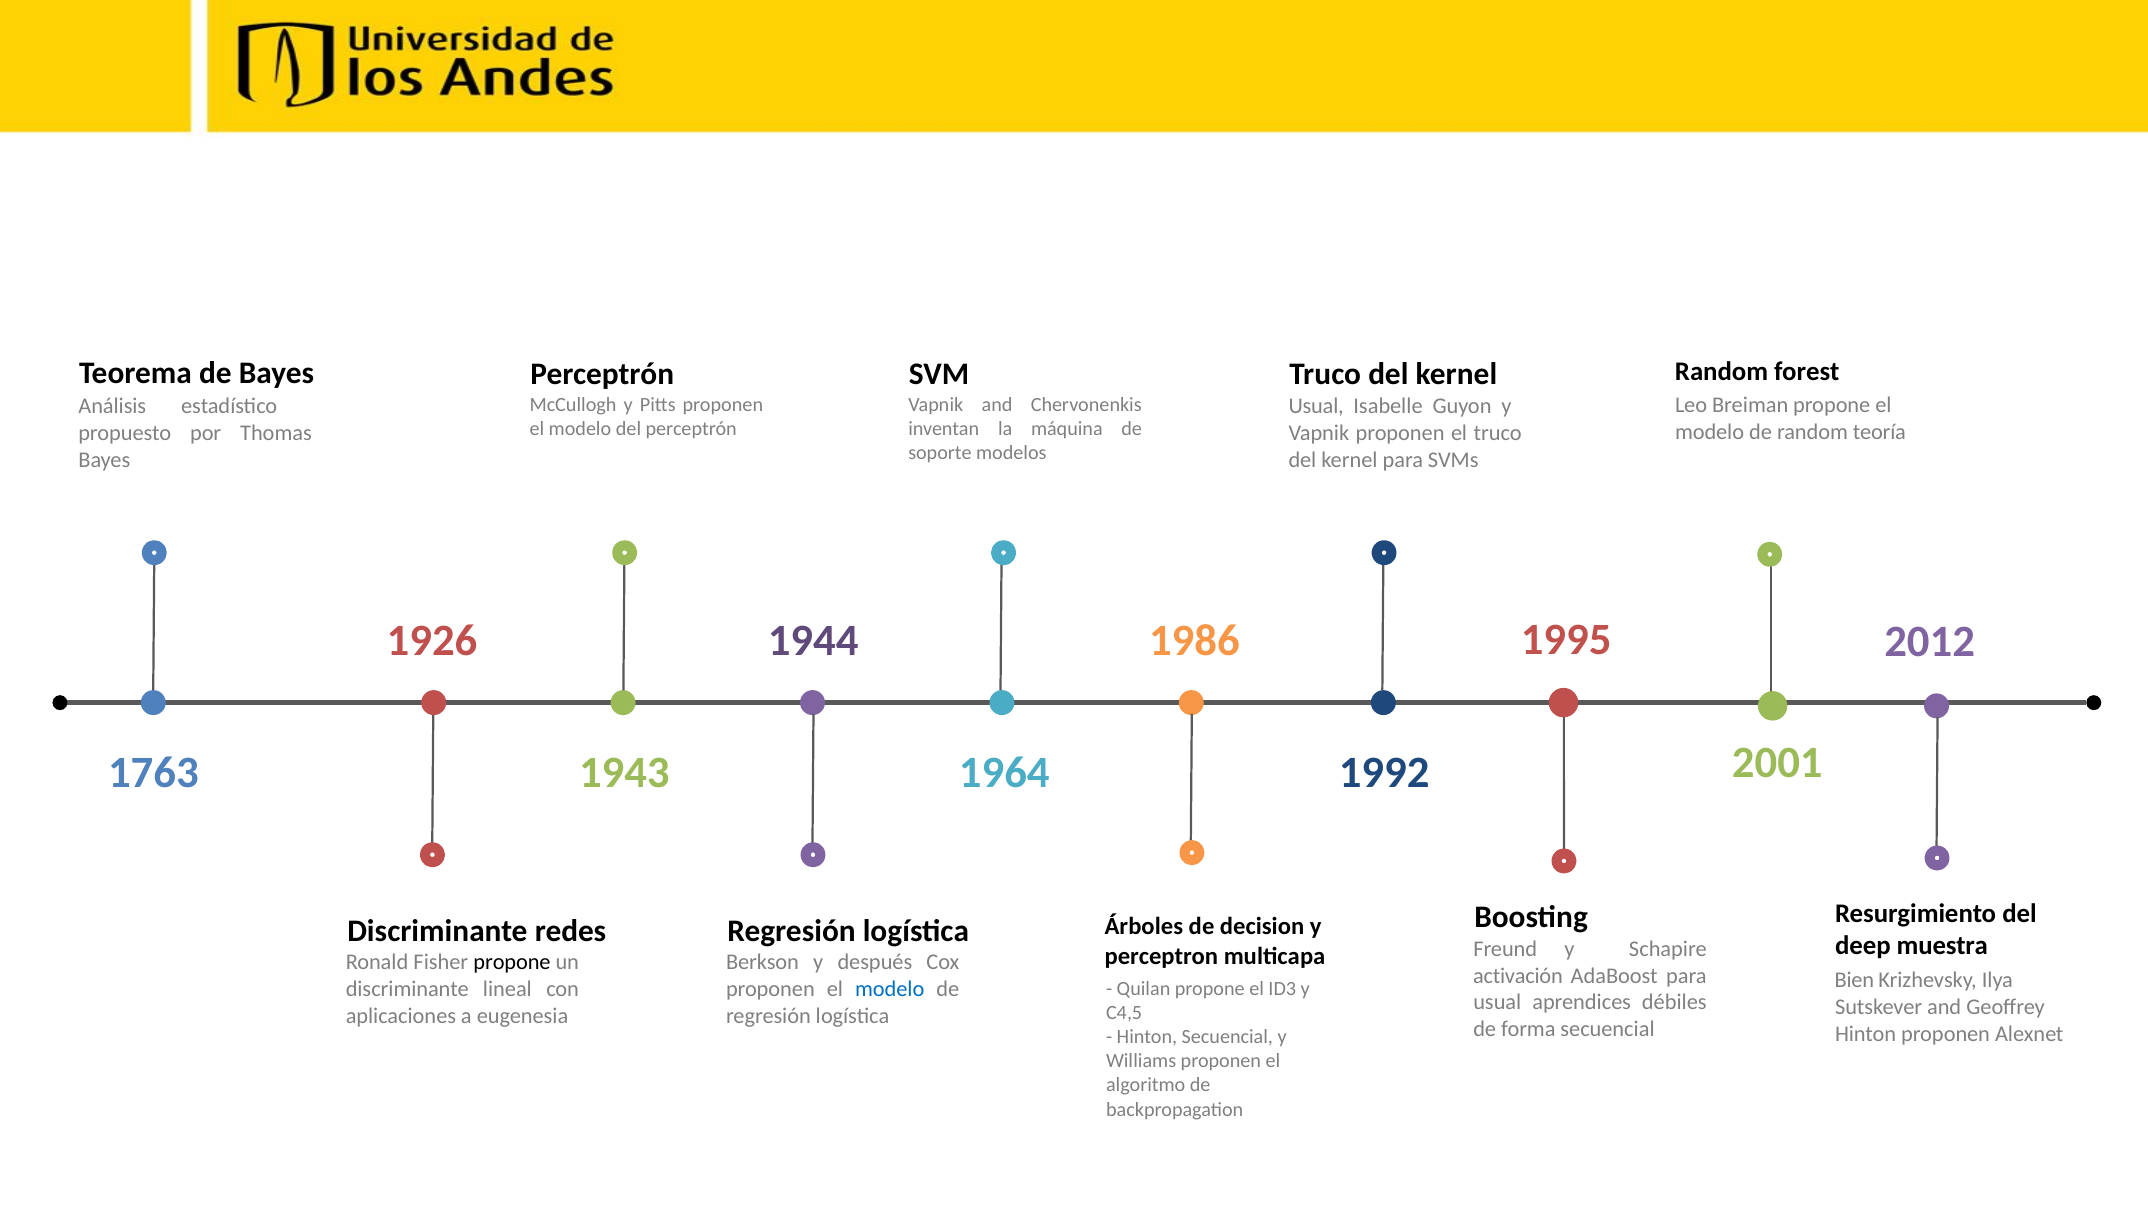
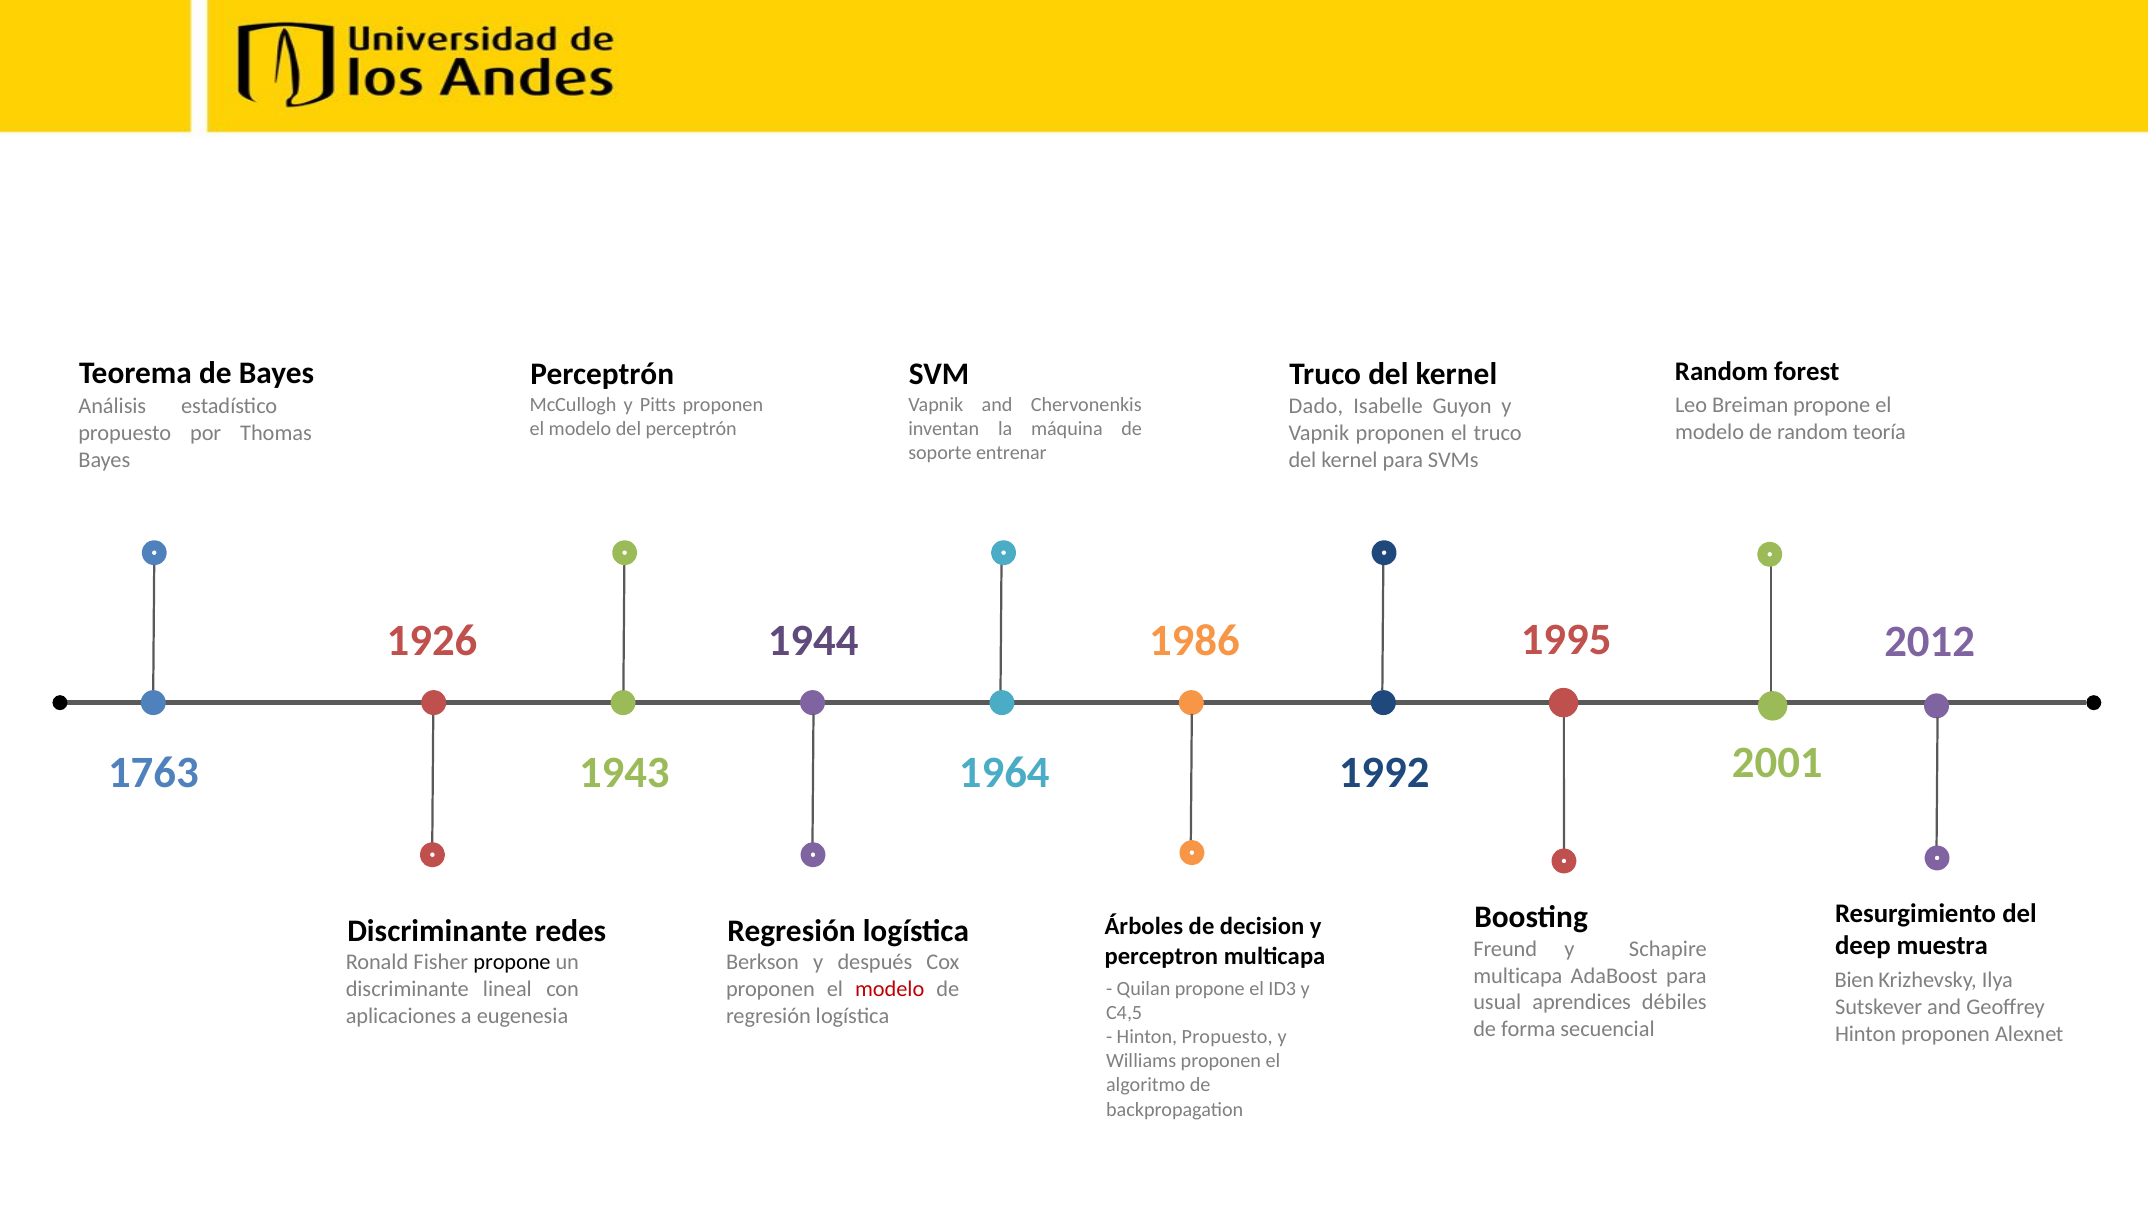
Usual: Usual -> Dado (1316, 406)
modelos: modelos -> entrenar (1011, 453)
activación: activación -> multicapa (1518, 976)
modelo colour: blue -> red (890, 989)
Hinton Secuencial: Secuencial -> Propuesto (1227, 1037)
